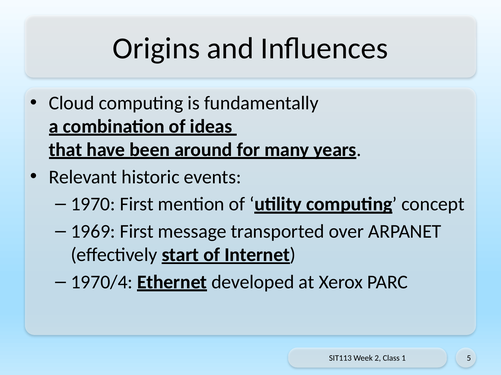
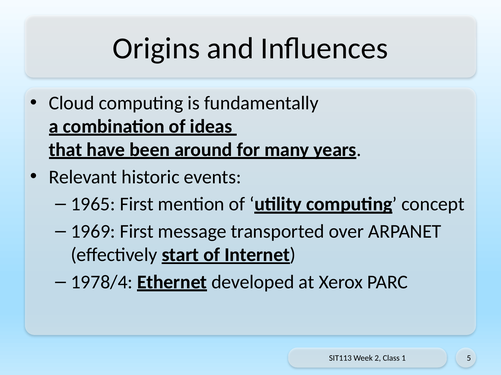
1970: 1970 -> 1965 (93, 205)
1970/4: 1970/4 -> 1978/4 (102, 283)
